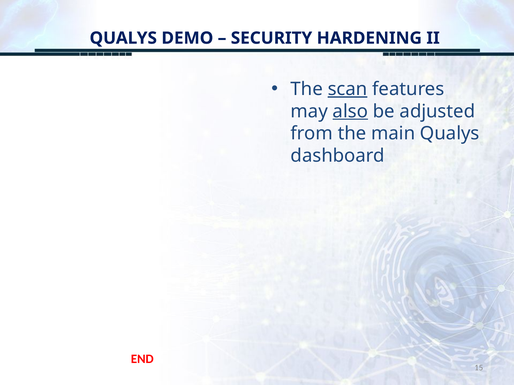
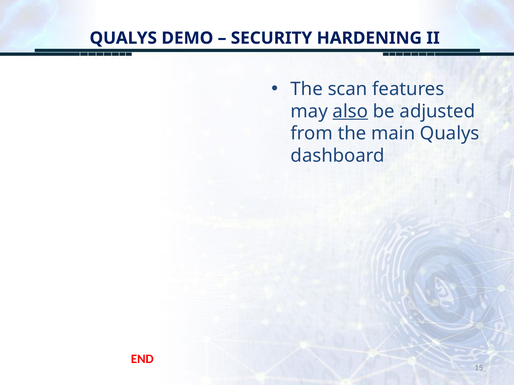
scan underline: present -> none (348, 89)
